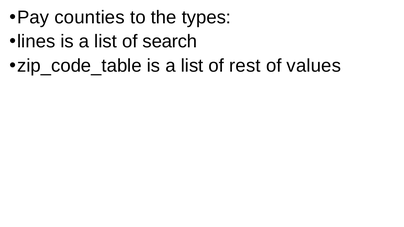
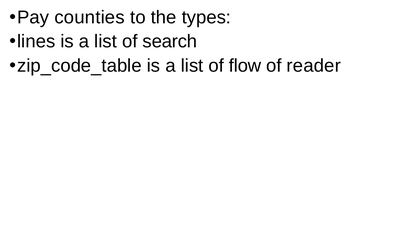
rest: rest -> flow (245, 66)
values: values -> reader (314, 66)
